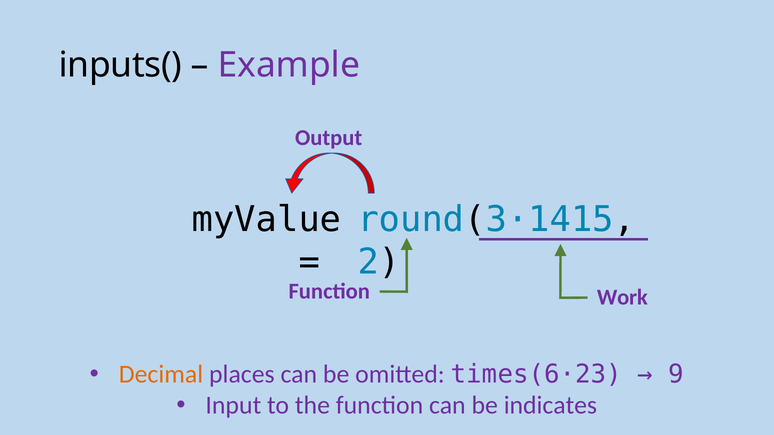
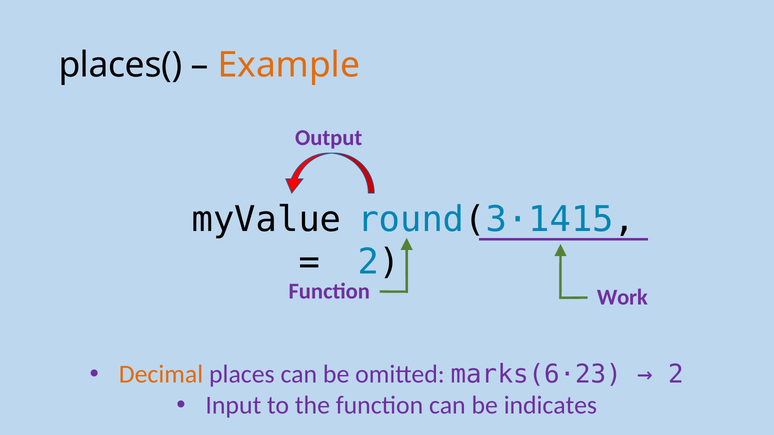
inputs(: inputs( -> places( (120, 65)
Example colour: purple -> orange (289, 65)
times(6·23: times(6·23 -> marks(6·23 (536, 375)
9: 9 -> 2 (676, 375)
